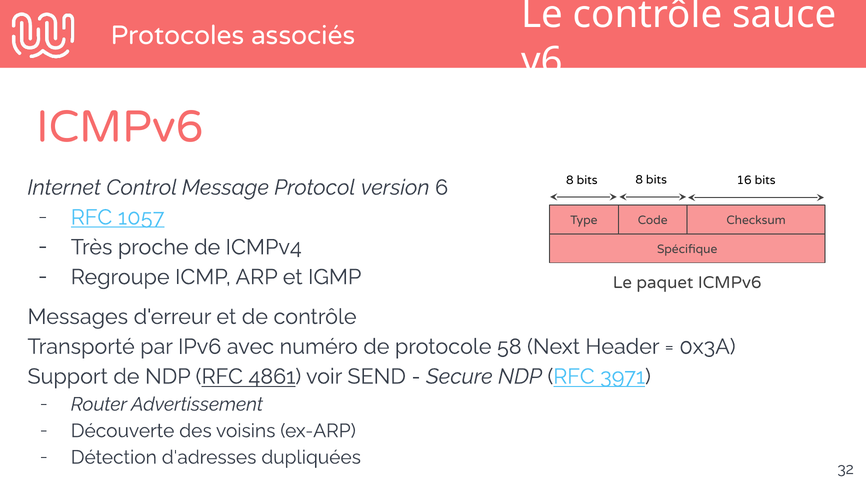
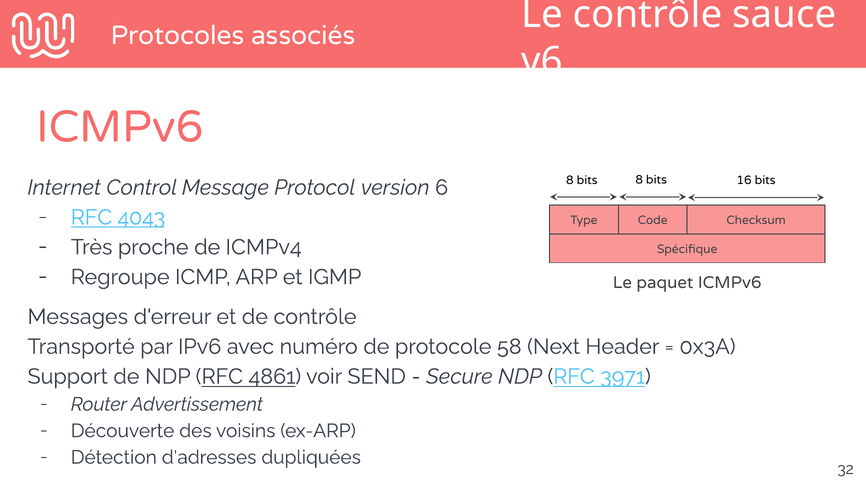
1057: 1057 -> 4043 (141, 217)
